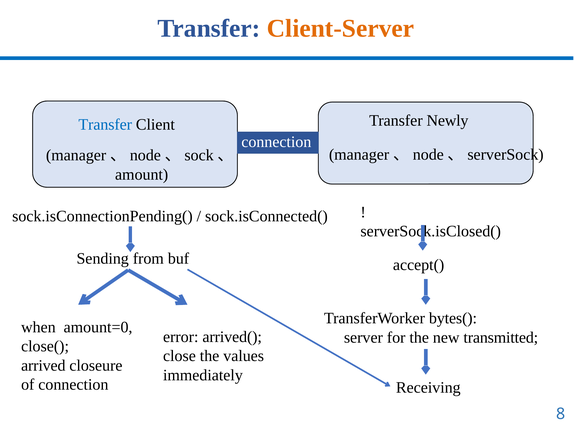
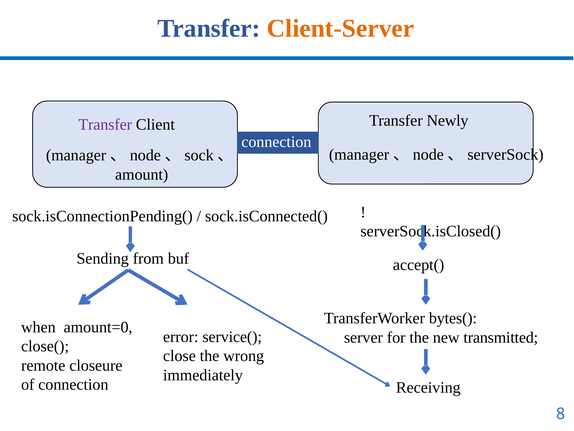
Transfer colour: blue -> purple (105, 124)
arrived(: arrived( -> service( (232, 336)
values: values -> wrong (244, 356)
arrived: arrived -> remote (43, 365)
